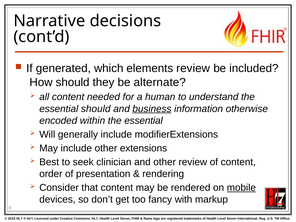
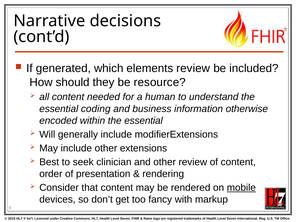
alternate: alternate -> resource (160, 82)
essential should: should -> coding (96, 109)
business underline: present -> none (152, 109)
